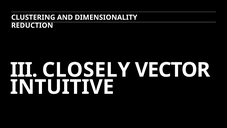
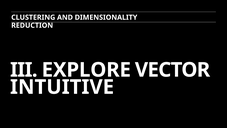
CLOSELY: CLOSELY -> EXPLORE (86, 70)
